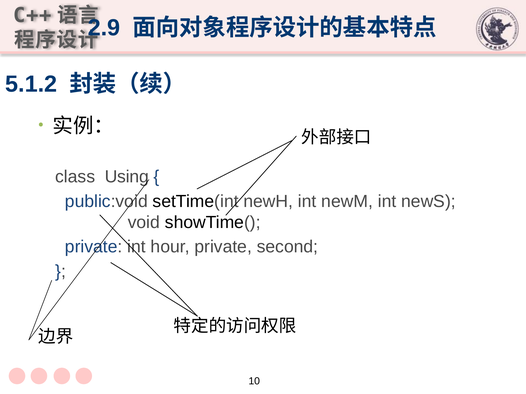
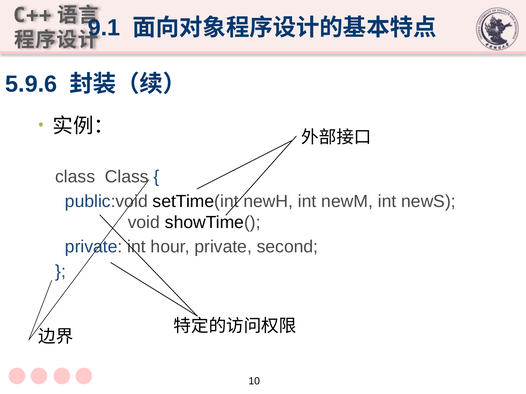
2.9: 2.9 -> 9.1 (104, 28)
5.1.2: 5.1.2 -> 5.9.6 (31, 84)
class Using: Using -> Class (127, 177)
